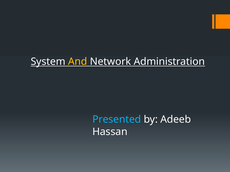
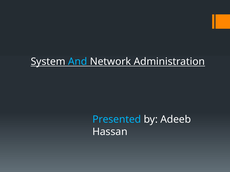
And colour: yellow -> light blue (78, 62)
